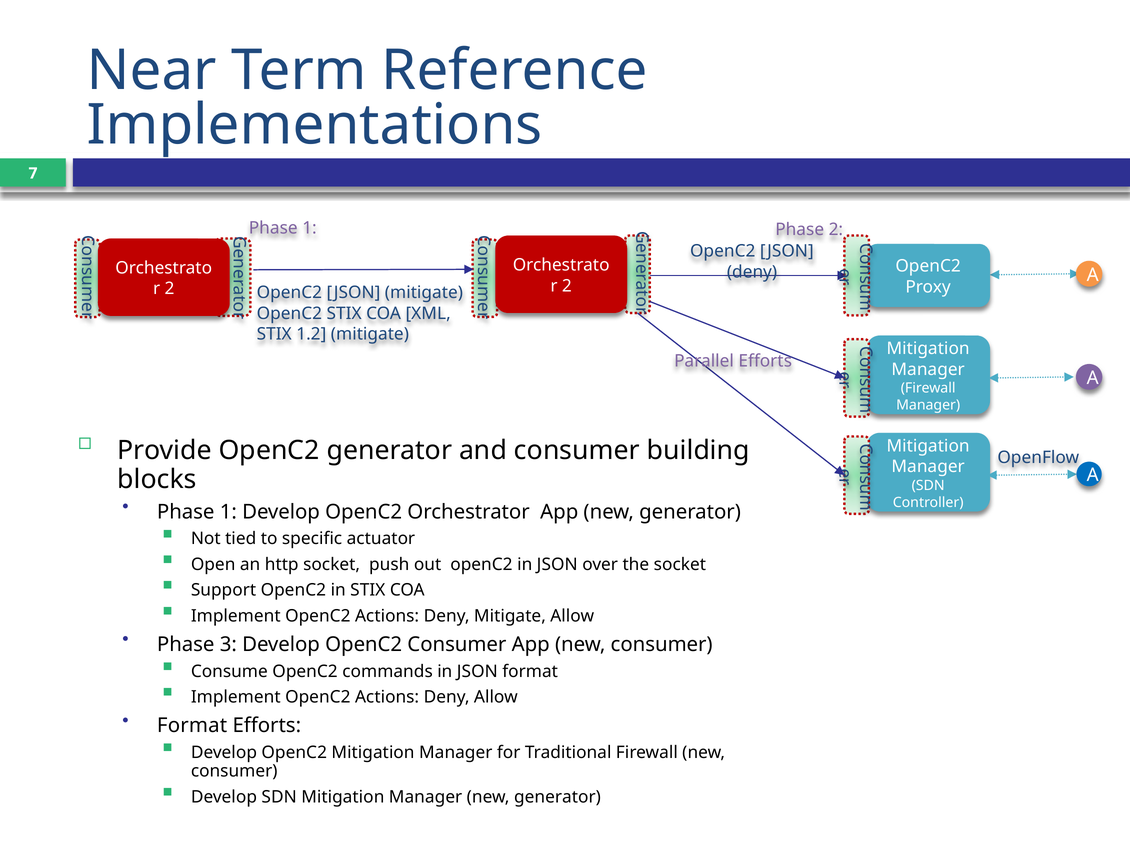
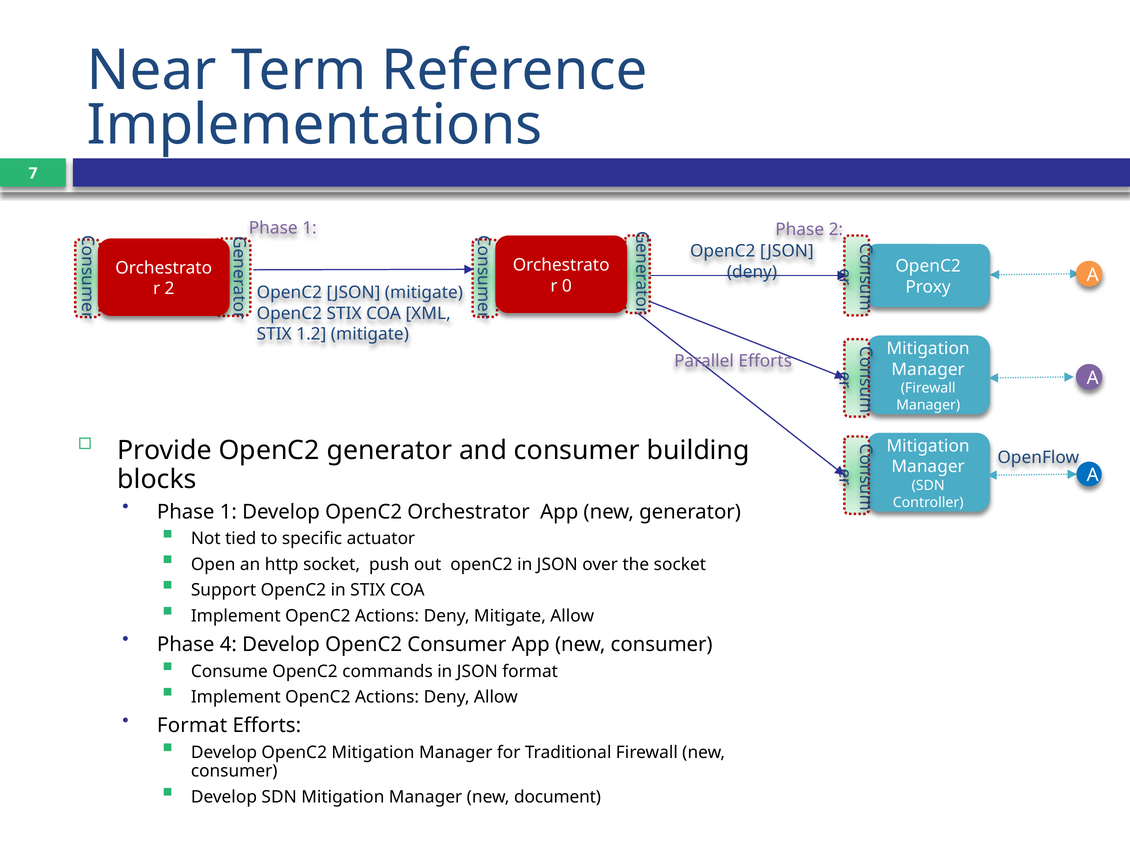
2: 2 -> 0 (567, 286)
3: 3 -> 4 (228, 644)
Manager new generator: generator -> document (558, 796)
